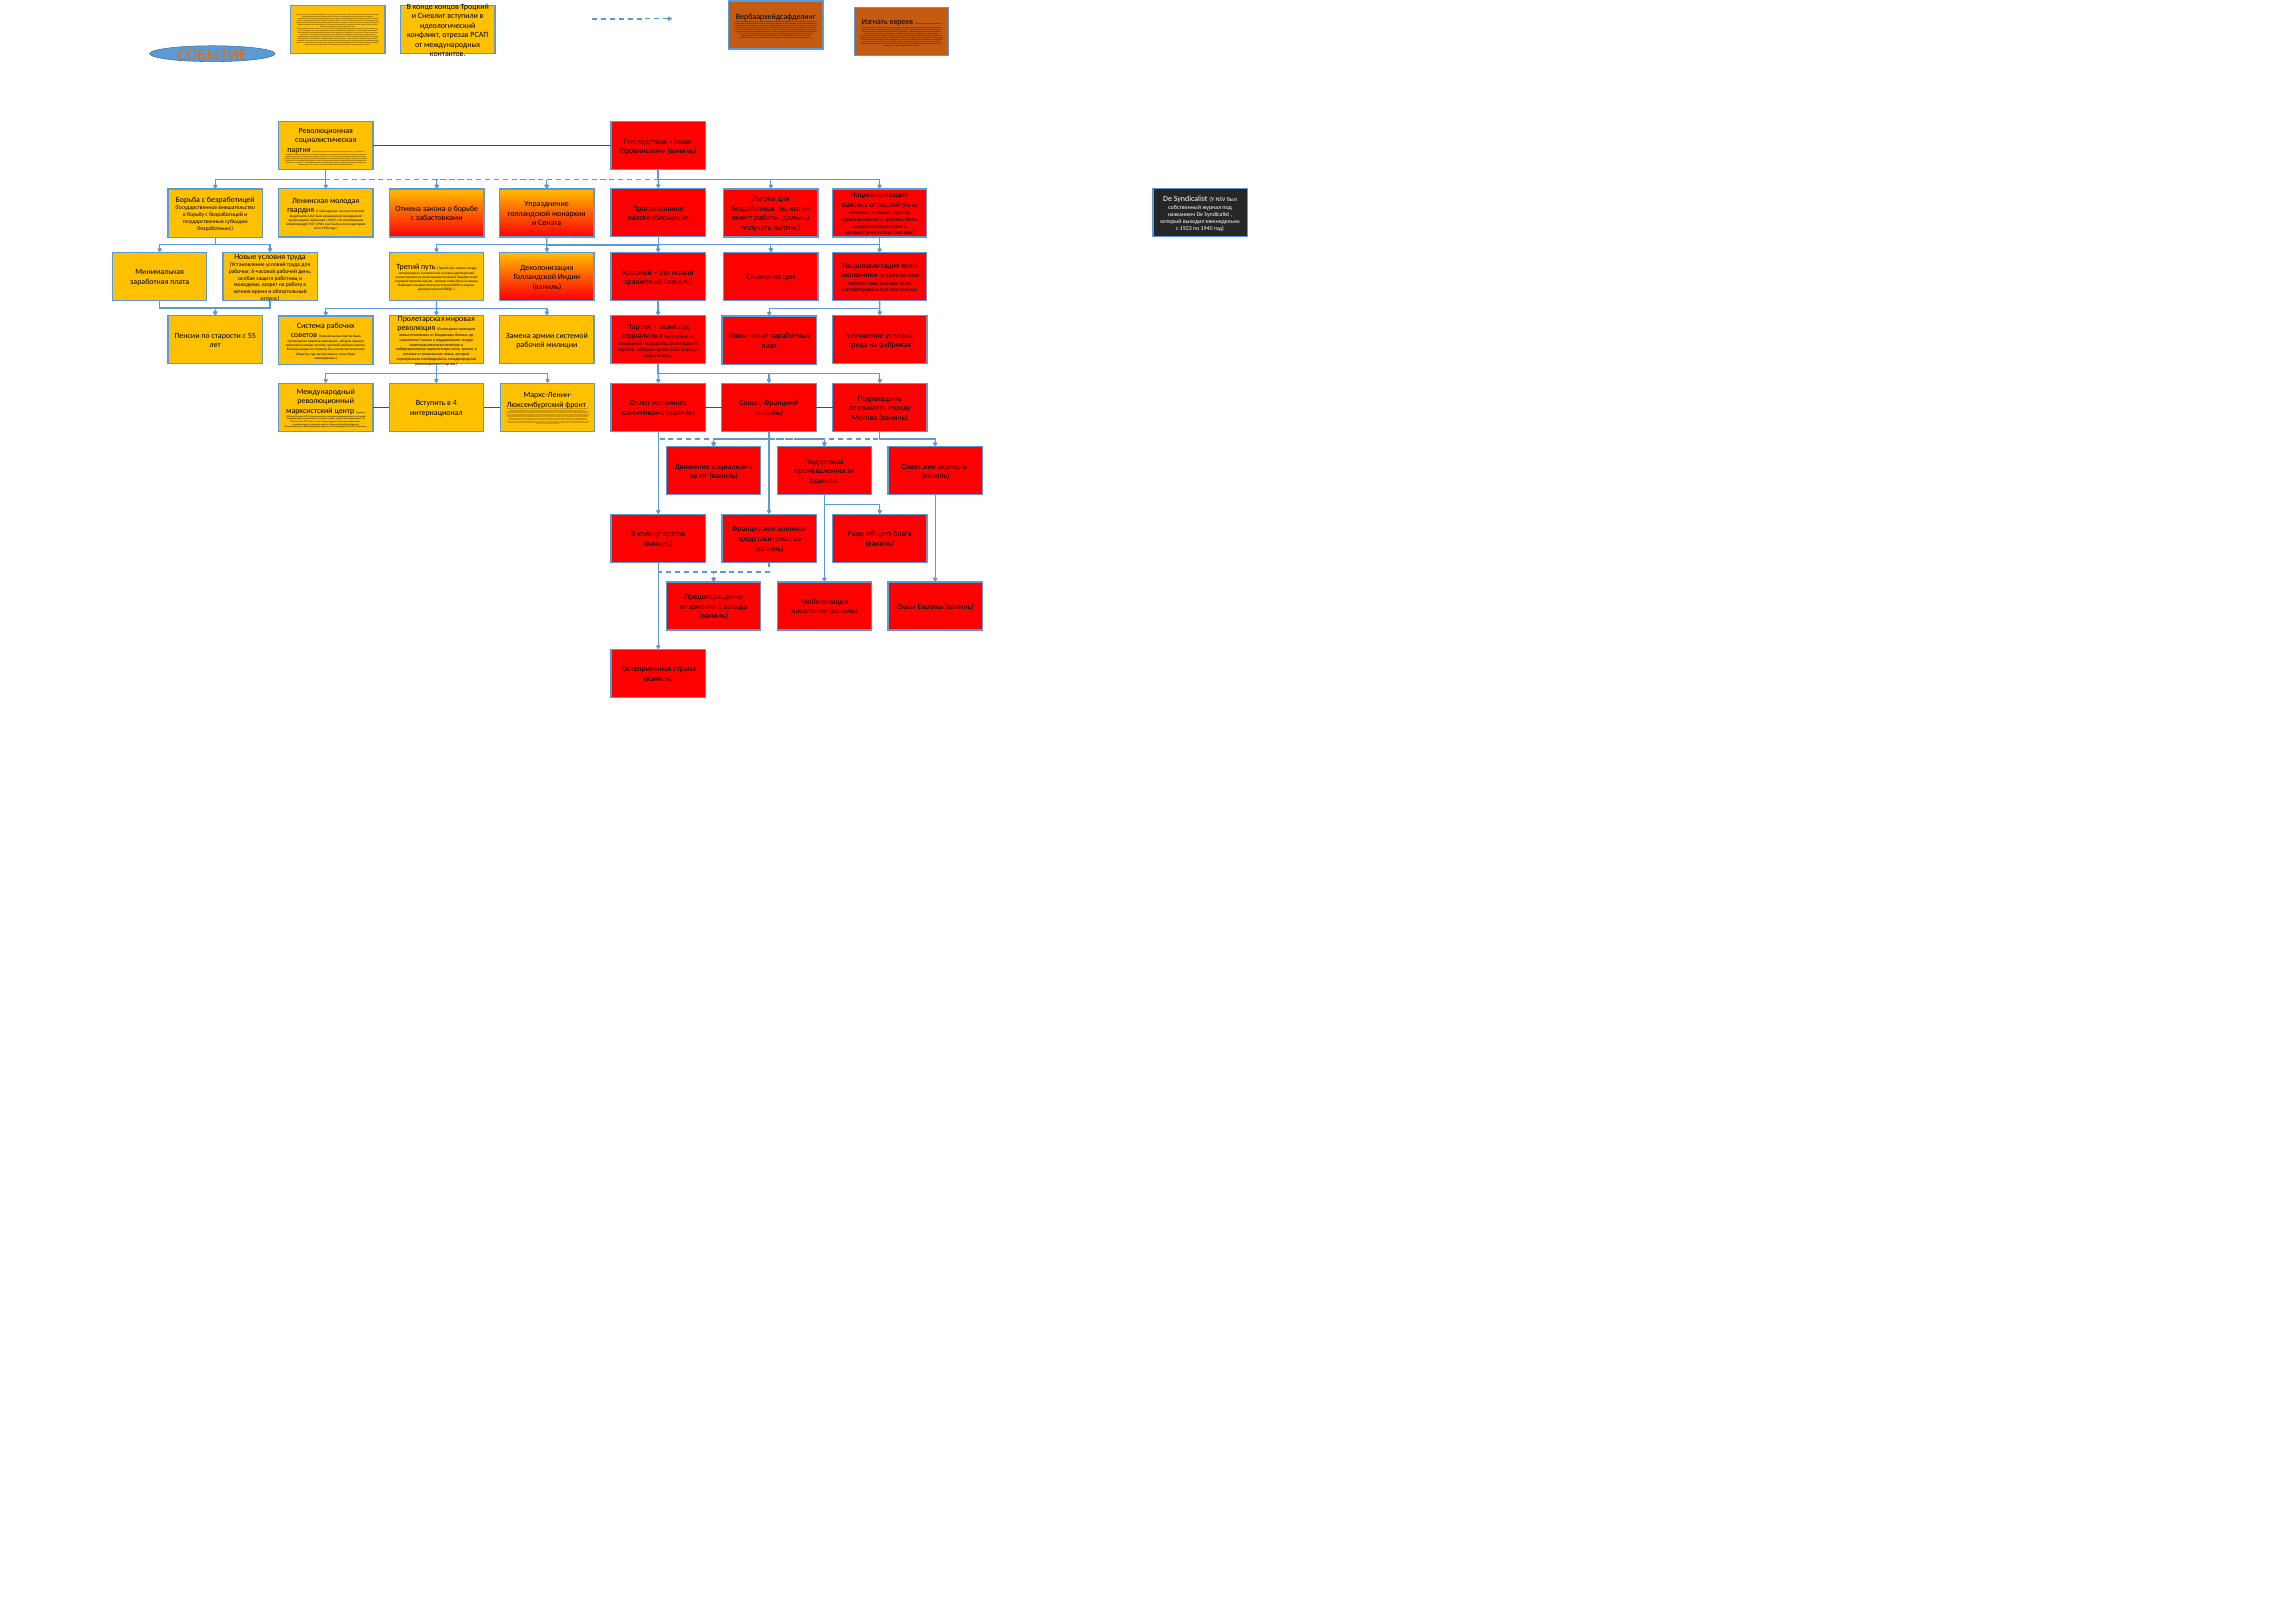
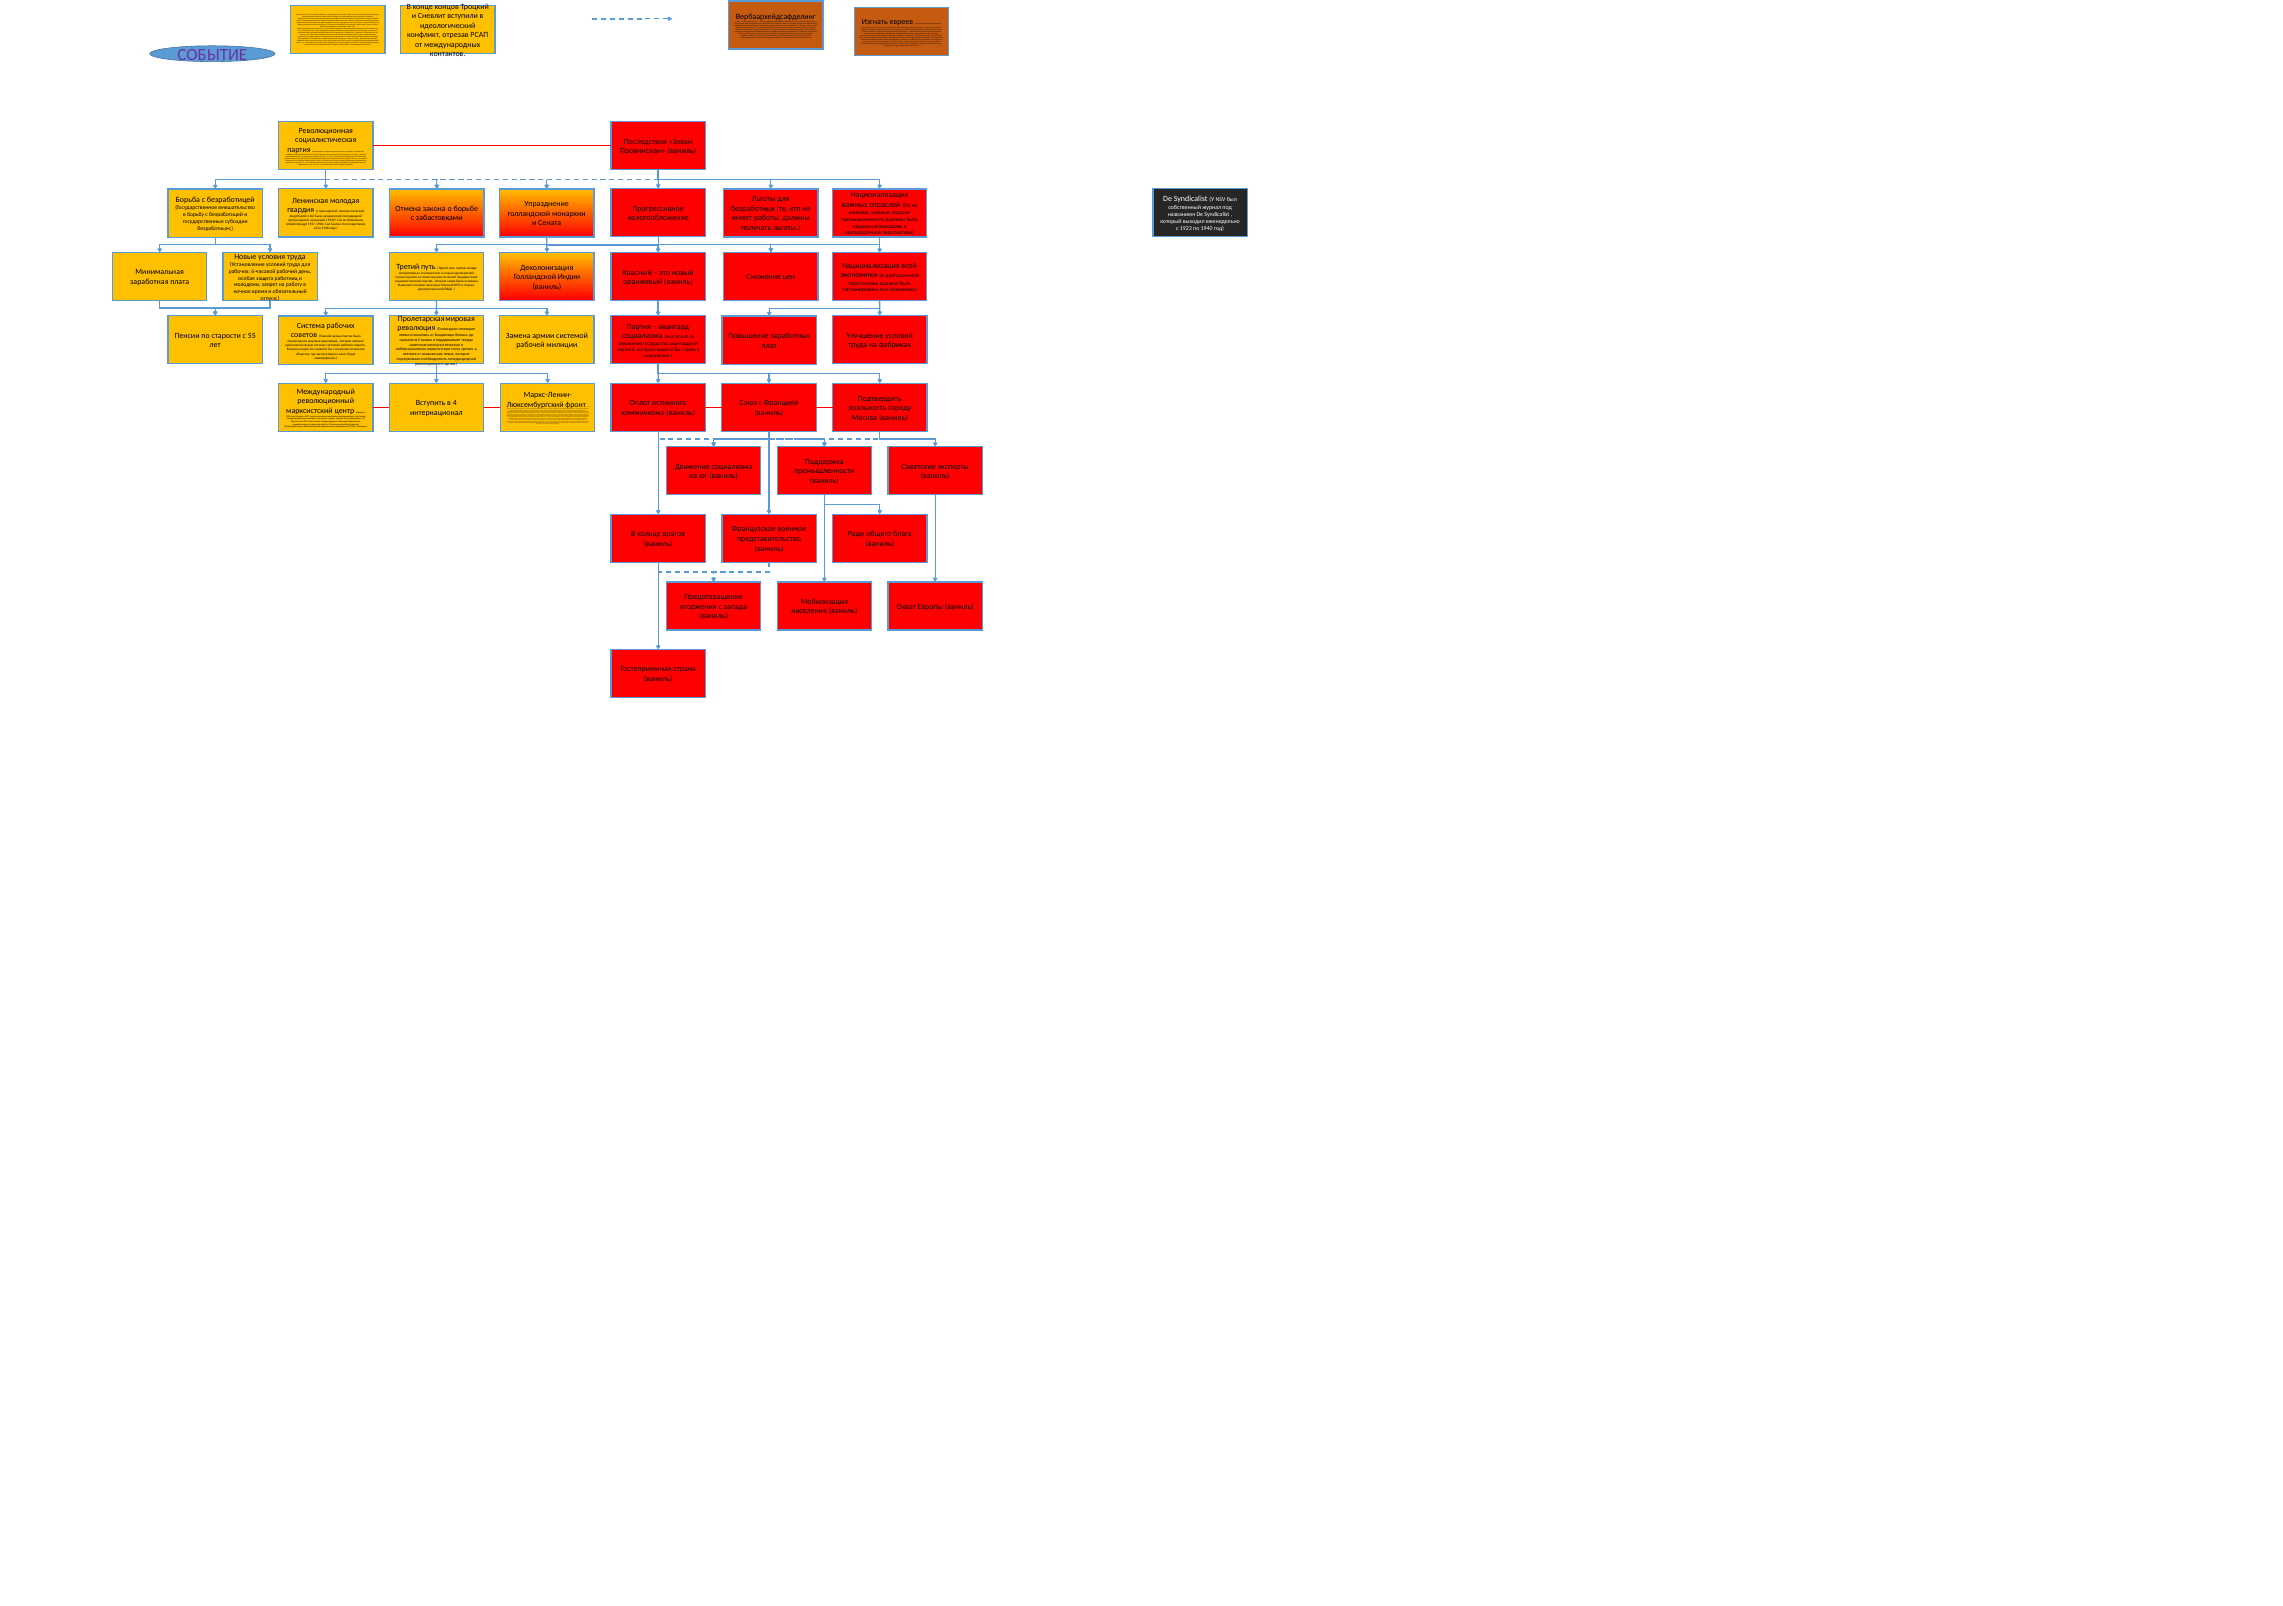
СОБЫТИЕ colour: orange -> purple (212, 55)
